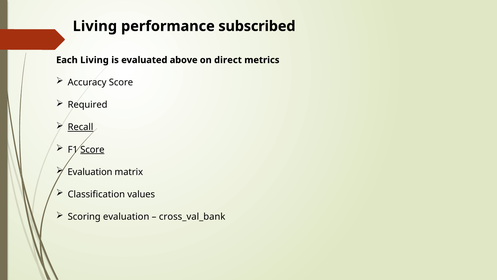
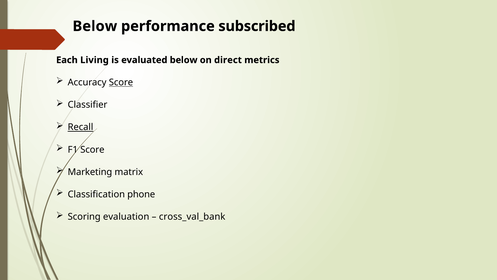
Living: Living -> Below (95, 26)
evaluated above: above -> below (184, 60)
Score underline: none -> present (121, 82)
Required: Required -> Classifier (88, 105)
Score underline: present -> none (92, 149)
Evaluation: Evaluation -> Marketing (90, 172)
values: values -> phone (141, 194)
